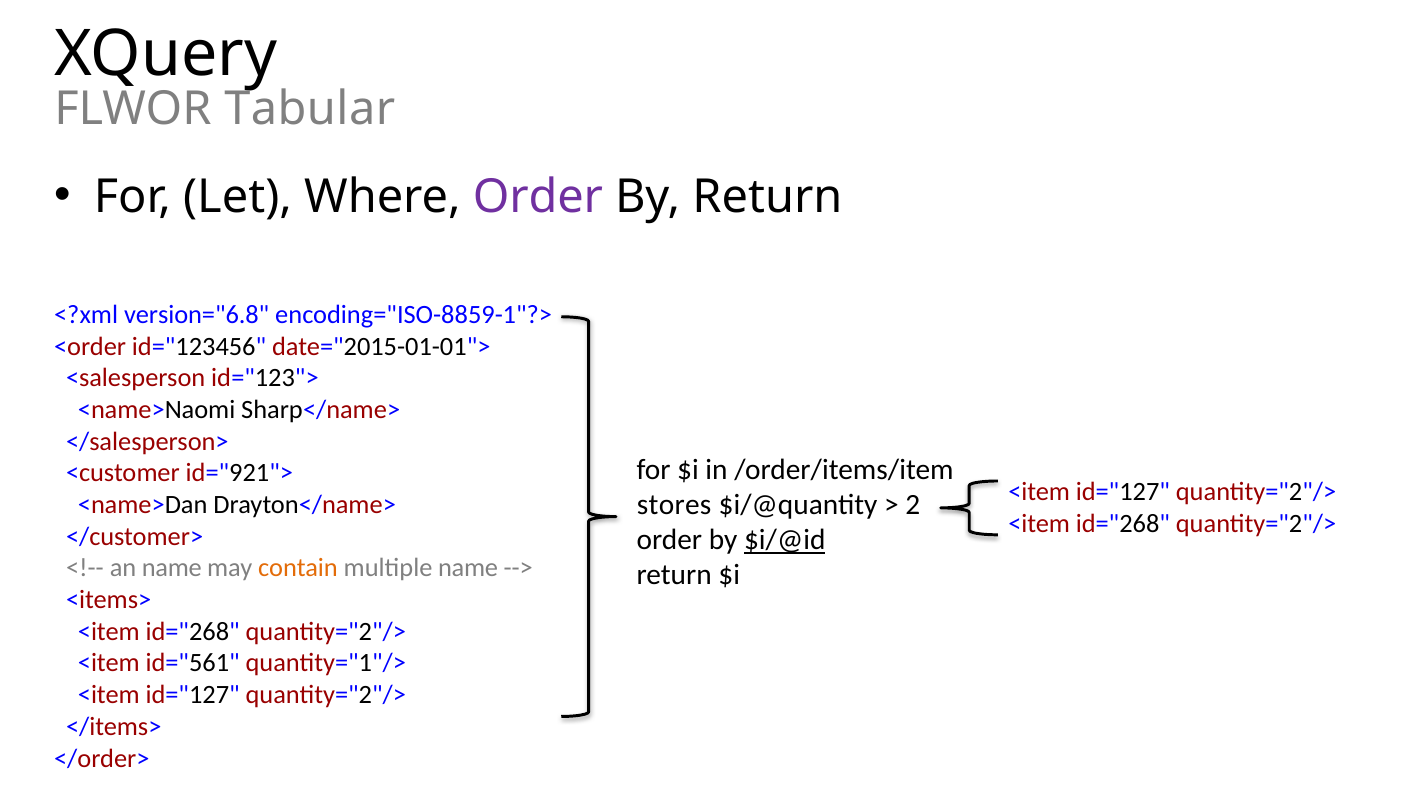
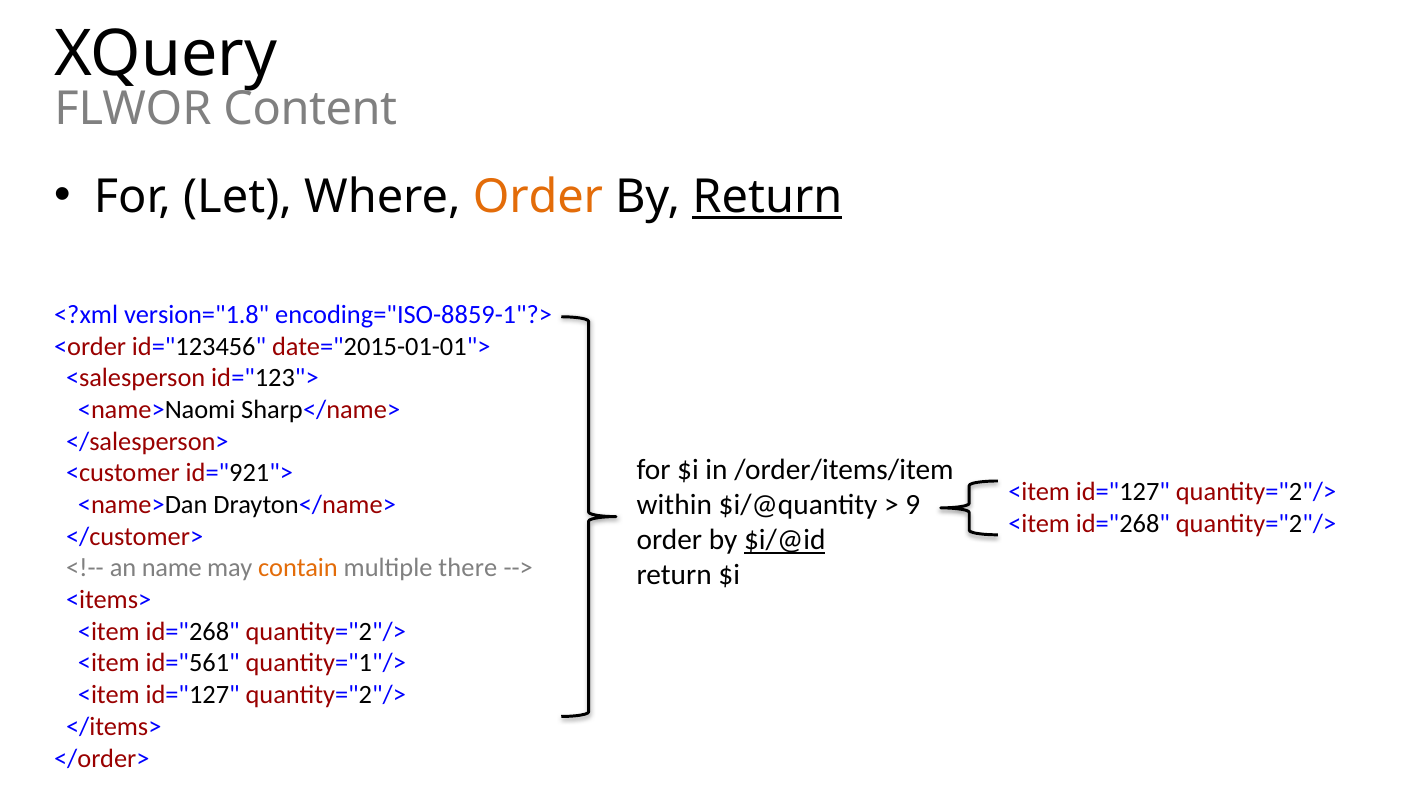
Tabular: Tabular -> Content (310, 109)
Order colour: purple -> orange (538, 197)
Return underline: none -> present (767, 197)
version="6.8: version="6.8 -> version="1.8 (197, 315)
stores: stores -> within (674, 505)
2: 2 -> 9 (913, 505)
multiple name: name -> there (468, 568)
